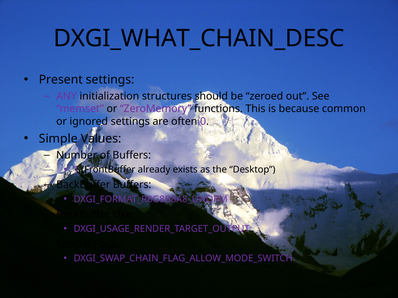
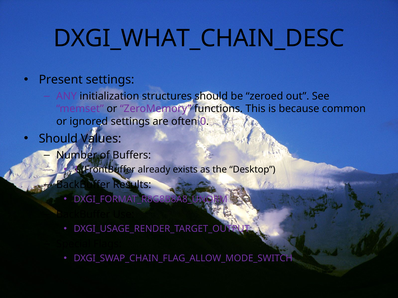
Simple: Simple -> Should (58, 139)
BackBuffer Buffers: Buffers -> Results (132, 185)
